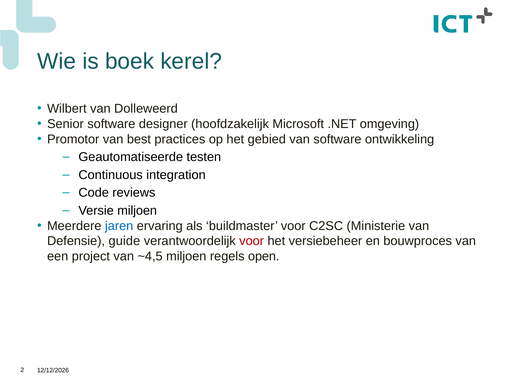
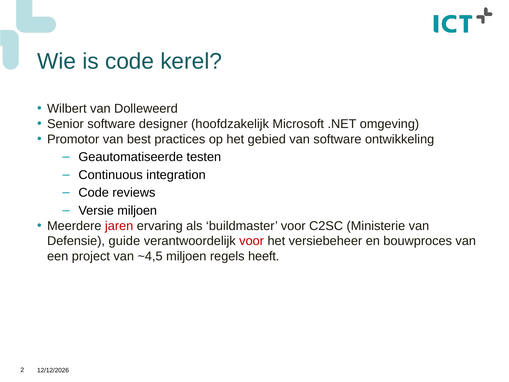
is boek: boek -> code (130, 61)
jaren colour: blue -> red (119, 226)
open: open -> heeft (264, 256)
